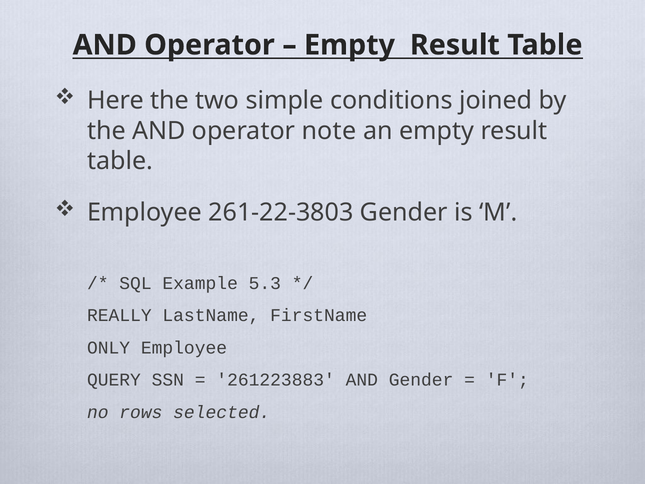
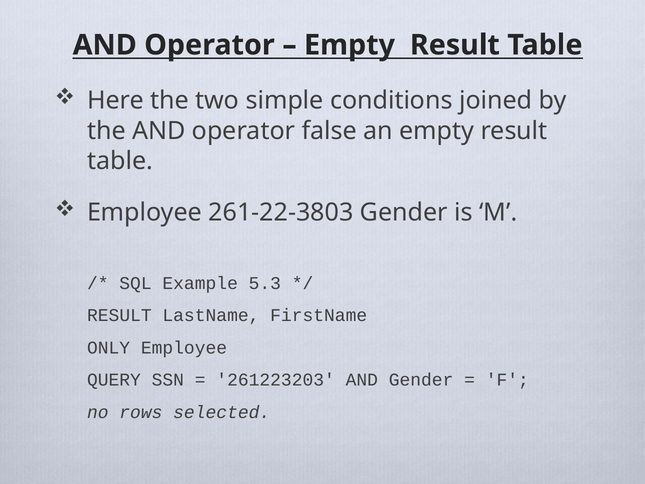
note: note -> false (329, 131)
REALLY: REALLY -> RESULT (119, 315)
261223883: 261223883 -> 261223203 (276, 380)
